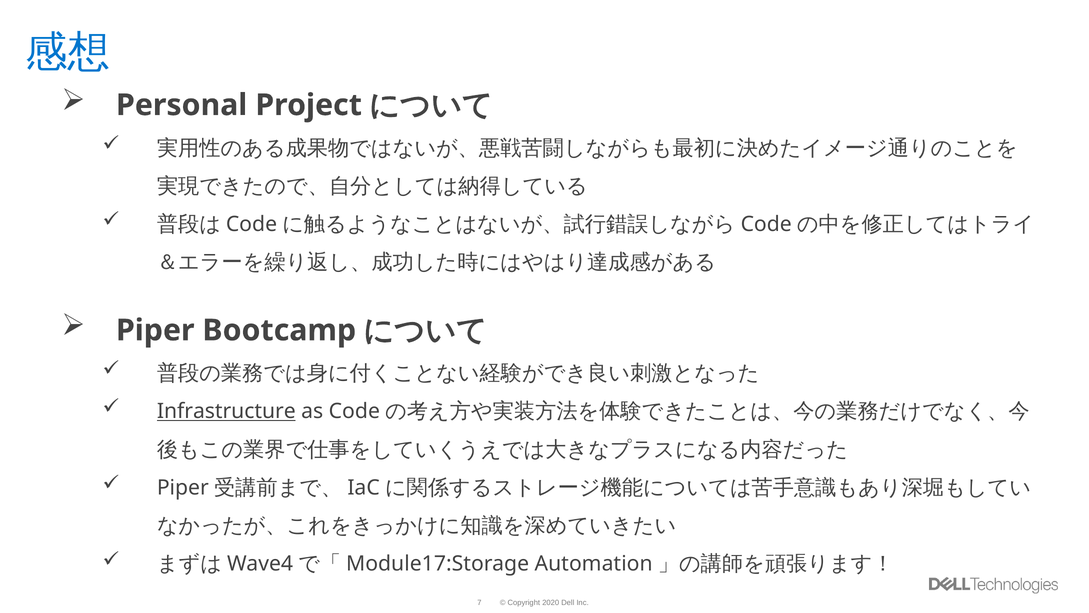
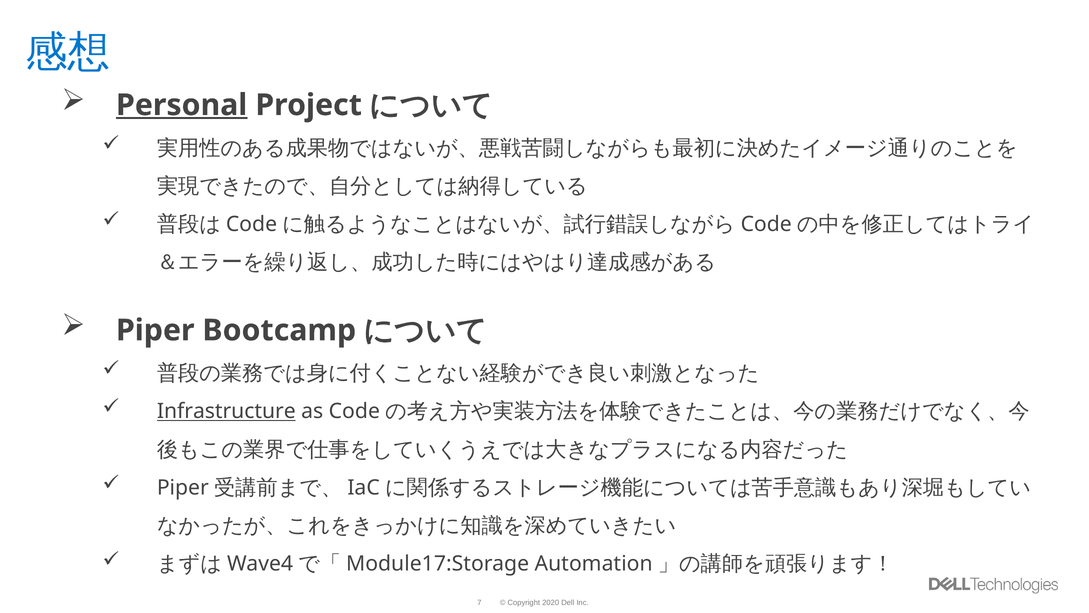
Personal underline: none -> present (182, 105)
